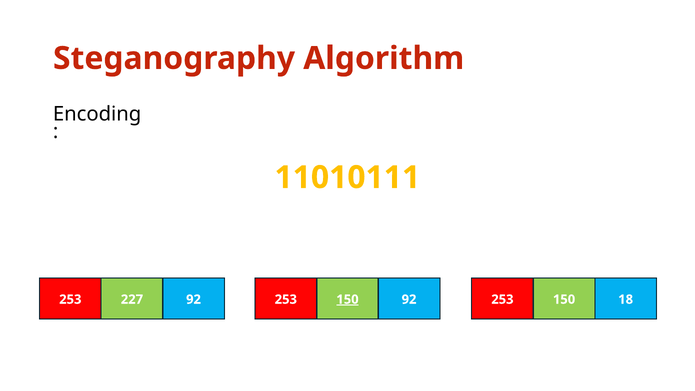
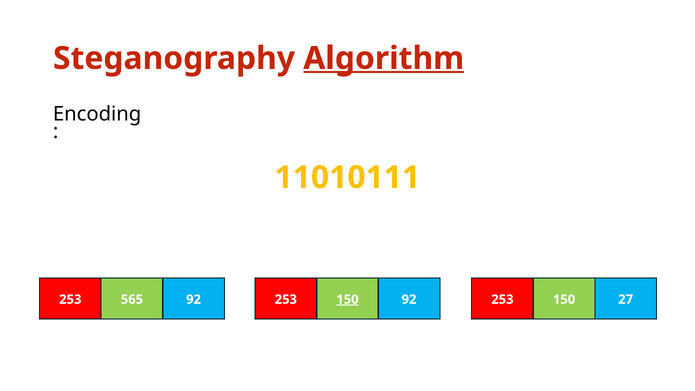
Algorithm underline: none -> present (384, 58)
227: 227 -> 565 (132, 299)
18: 18 -> 27 (626, 299)
